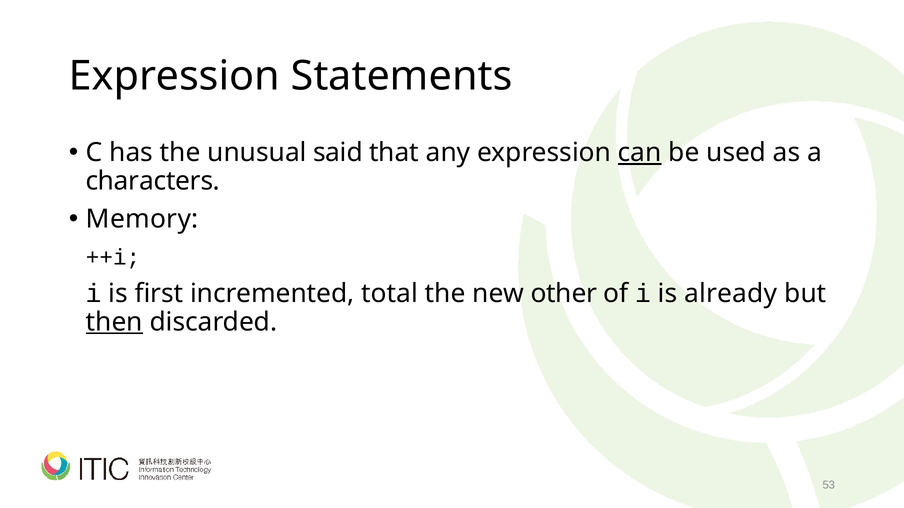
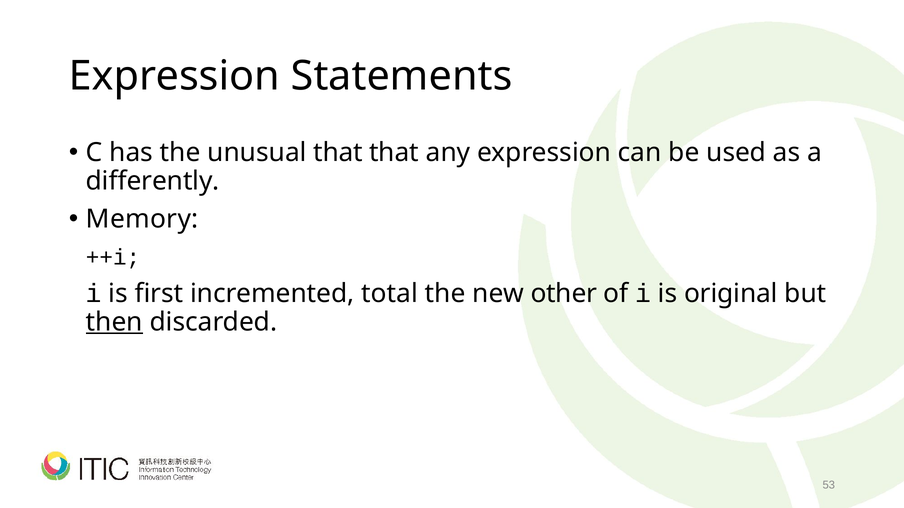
unusual said: said -> that (338, 153)
can underline: present -> none (640, 153)
characters: characters -> differently (153, 181)
already: already -> original (731, 294)
